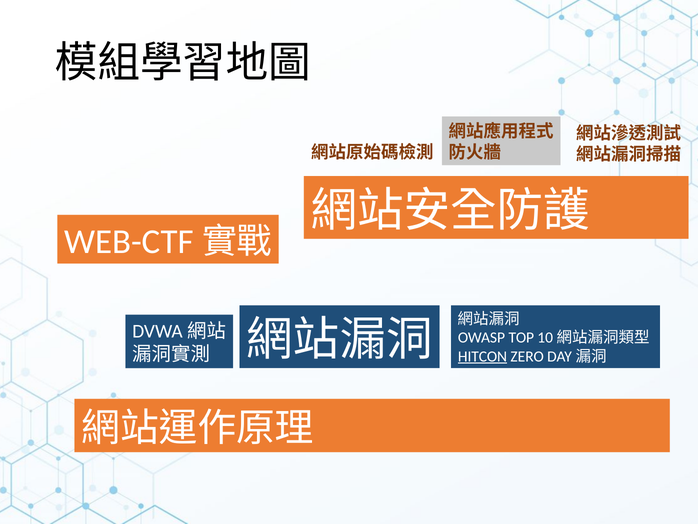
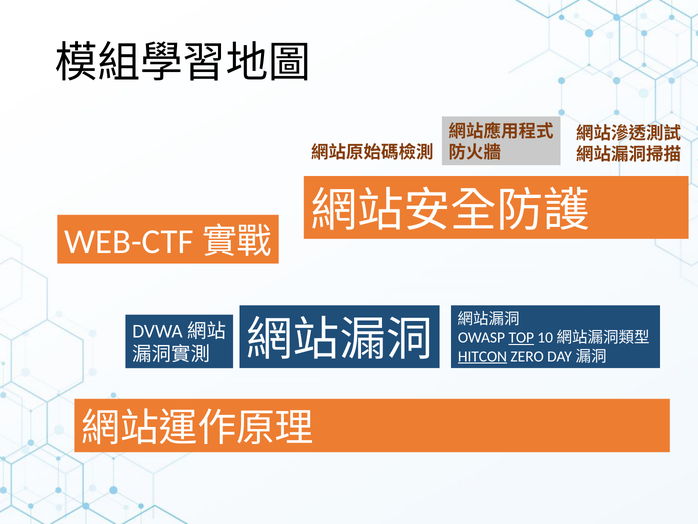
TOP underline: none -> present (521, 337)
